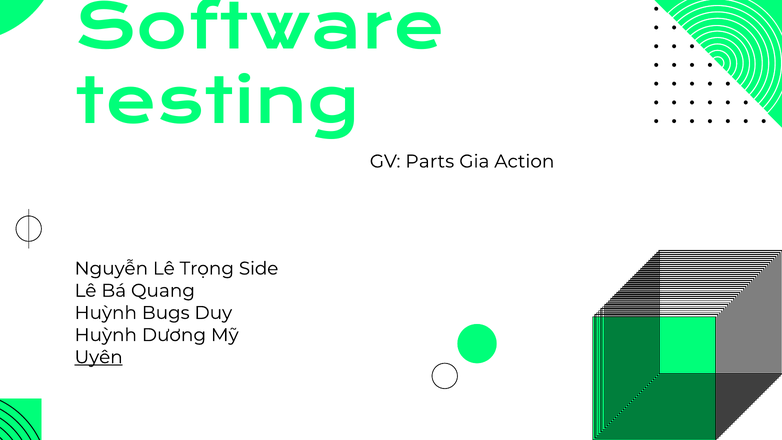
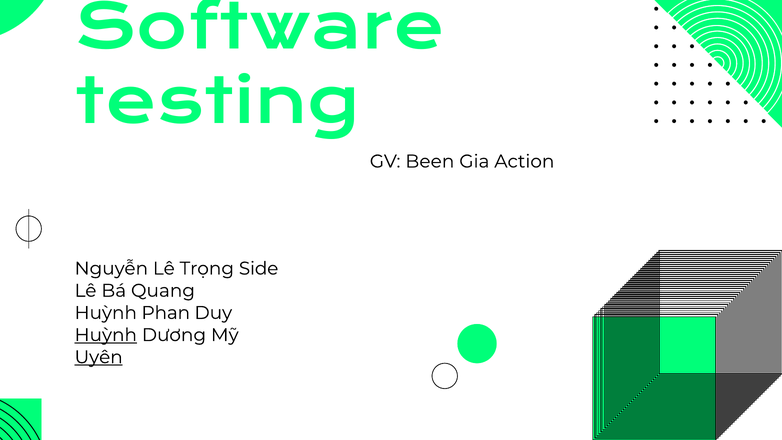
Parts: Parts -> Been (430, 161)
Bugs: Bugs -> Phan (166, 313)
Huỳnh underline: none -> present (106, 335)
